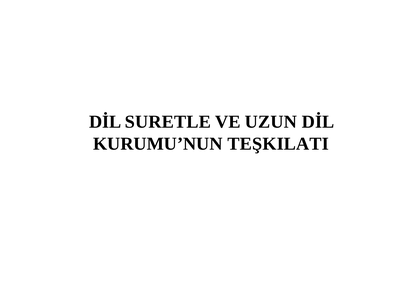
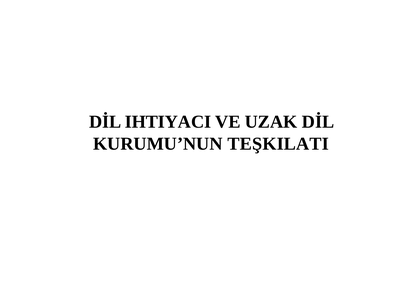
SURETLE: SURETLE -> IHTIYACI (168, 122)
UZUN: UZUN -> UZAK (271, 122)
